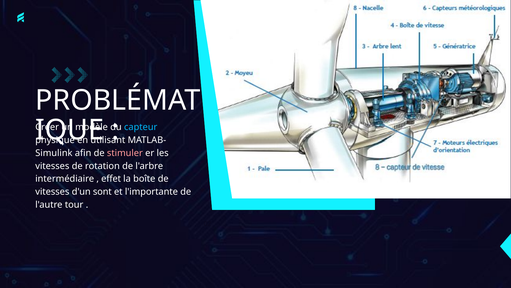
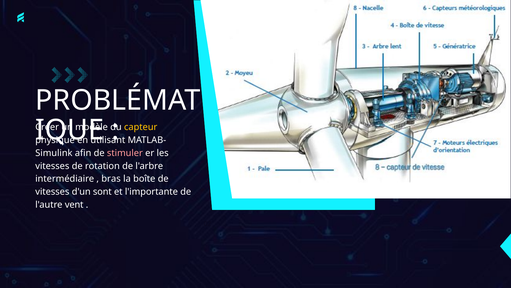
capteur colour: light blue -> yellow (141, 127)
effet: effet -> bras (111, 179)
tour: tour -> vent (74, 204)
